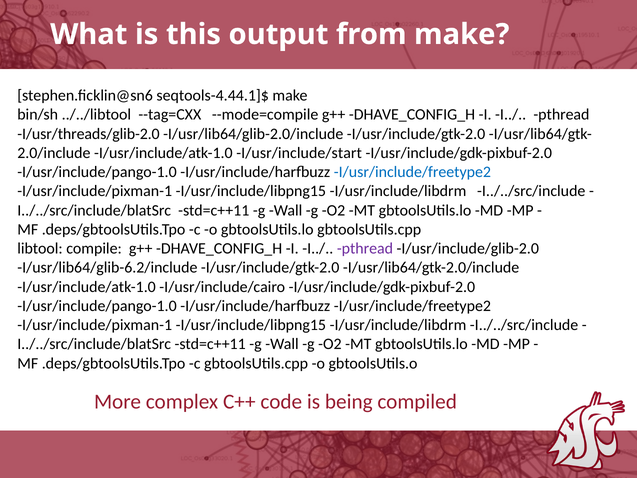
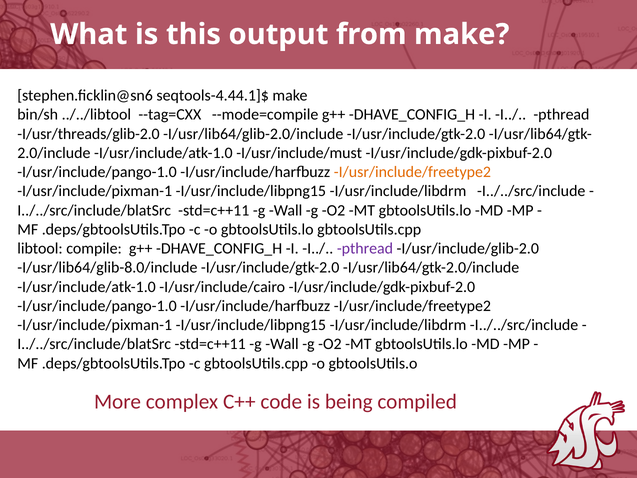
I/usr/include/start: I/usr/include/start -> I/usr/include/must (299, 153)
I/usr/include/freetype2 colour: blue -> orange (412, 172)
I/usr/lib64/glib-6.2/include: I/usr/lib64/glib-6.2/include -> I/usr/lib64/glib-8.0/include (107, 268)
